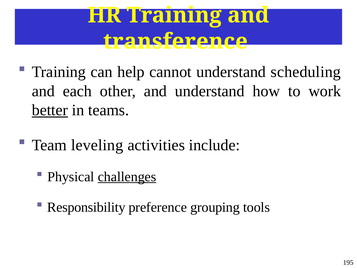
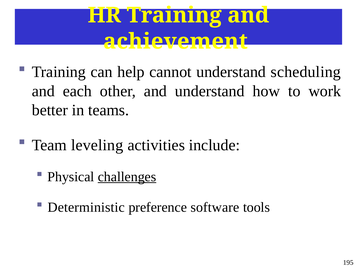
transference: transference -> achievement (175, 41)
better underline: present -> none (50, 110)
Responsibility: Responsibility -> Deterministic (86, 207)
grouping: grouping -> software (215, 207)
